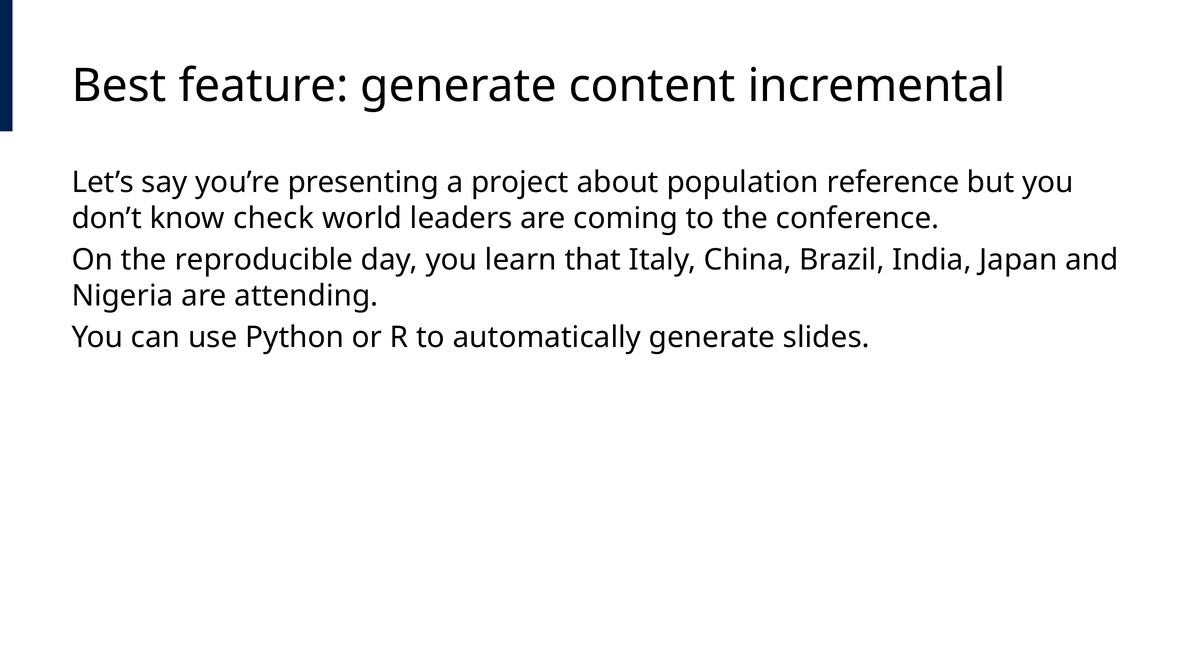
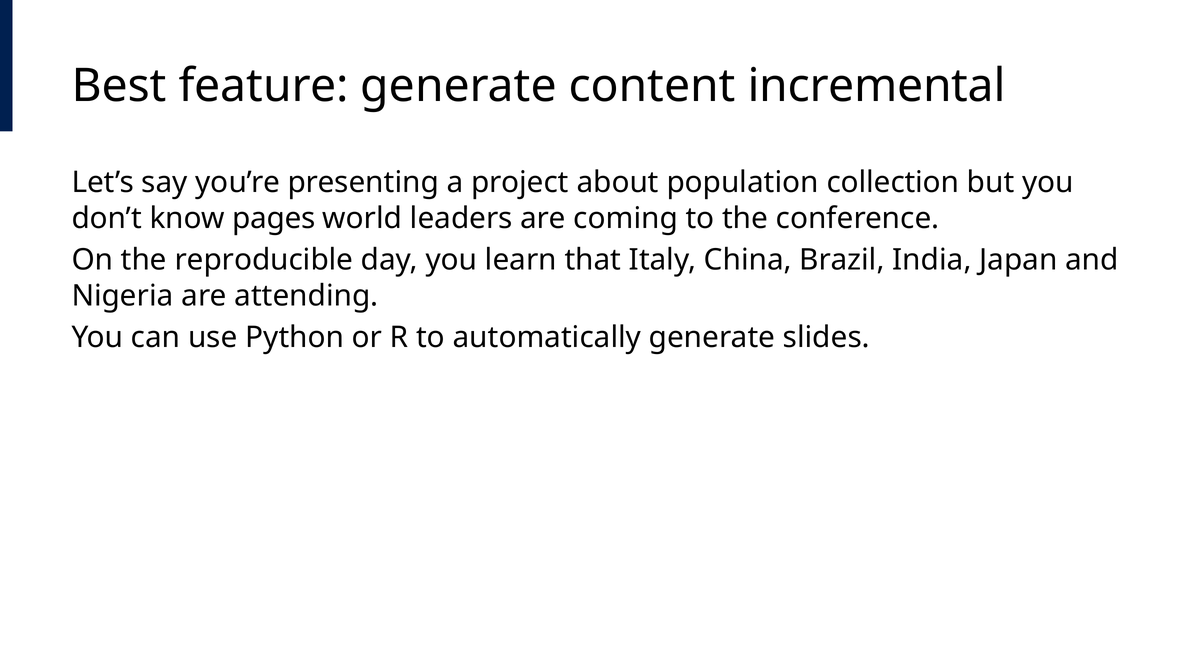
reference: reference -> collection (893, 182)
check: check -> pages (274, 218)
